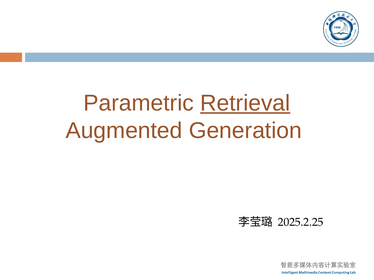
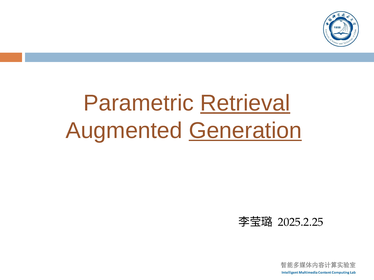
Generation underline: none -> present (245, 131)
